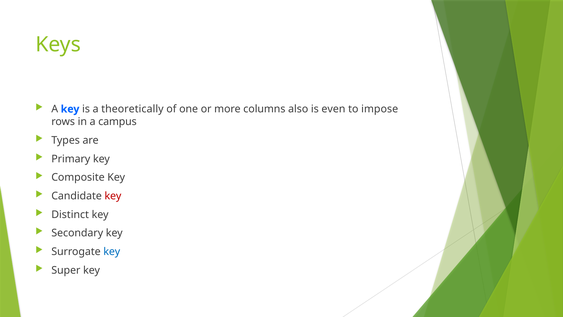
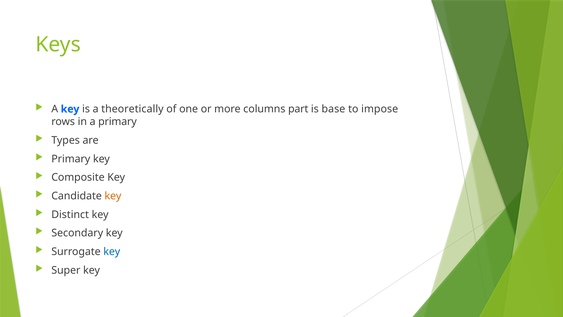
also: also -> part (298, 109)
even: even -> base (333, 109)
a campus: campus -> primary (117, 122)
key colour: red -> orange (113, 196)
